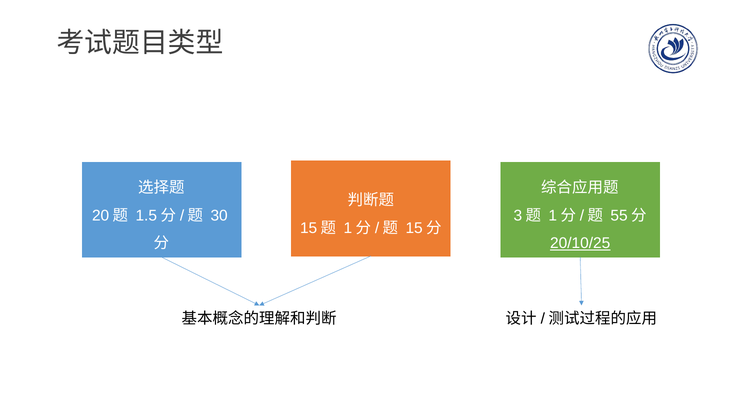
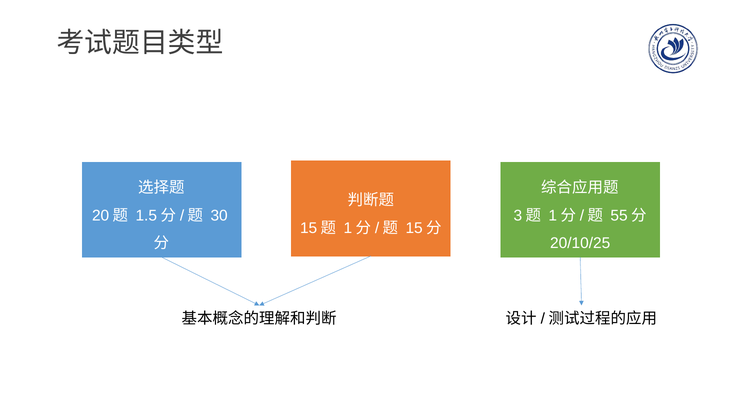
20/10/25 underline: present -> none (580, 244)
